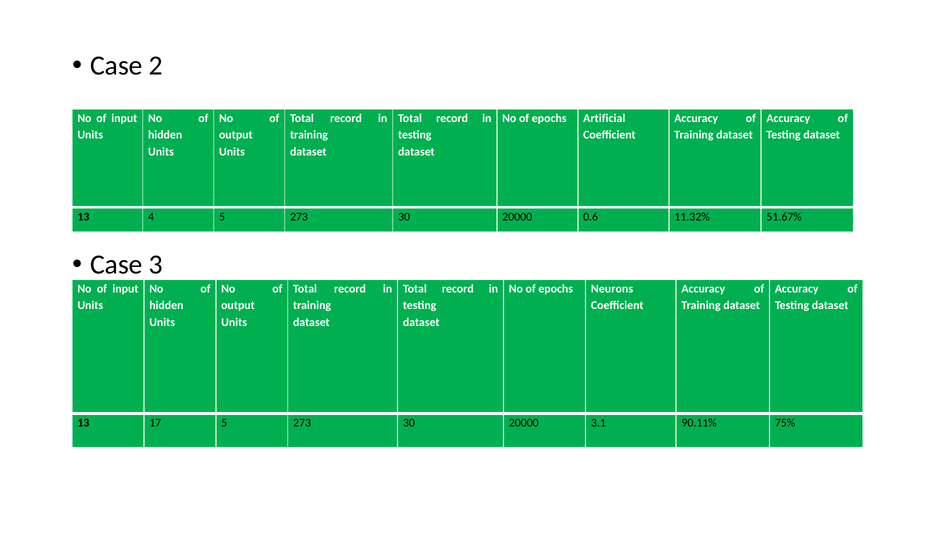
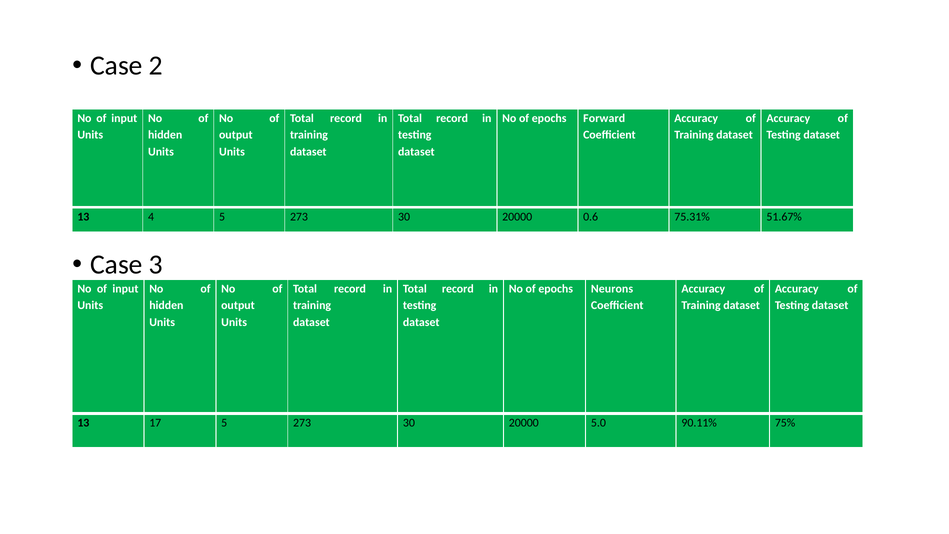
Artificial: Artificial -> Forward (604, 118)
11.32%: 11.32% -> 75.31% (692, 217)
3.1: 3.1 -> 5.0 (598, 423)
